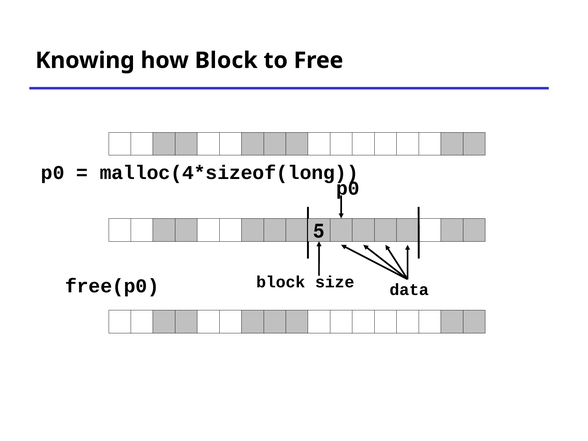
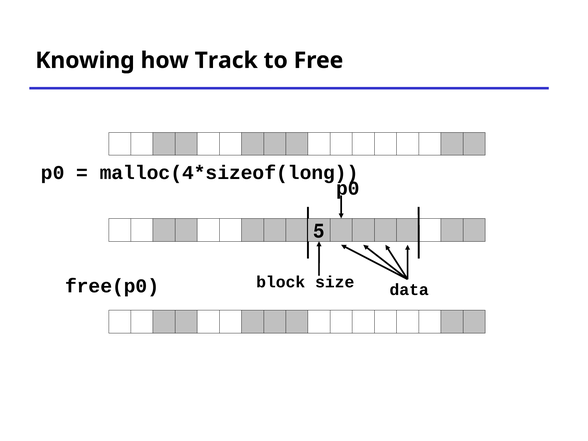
how Block: Block -> Track (226, 60)
